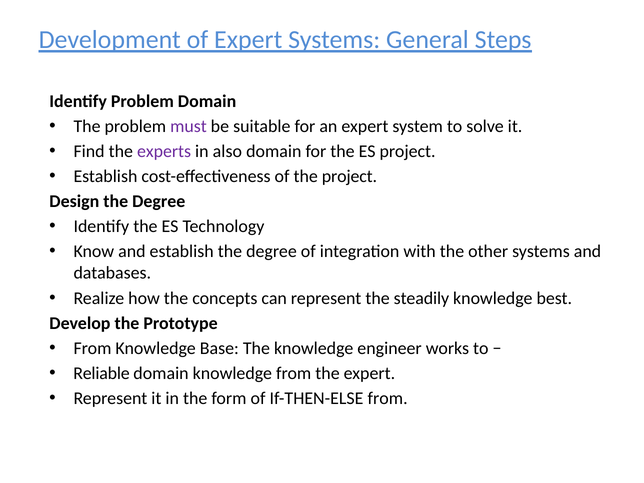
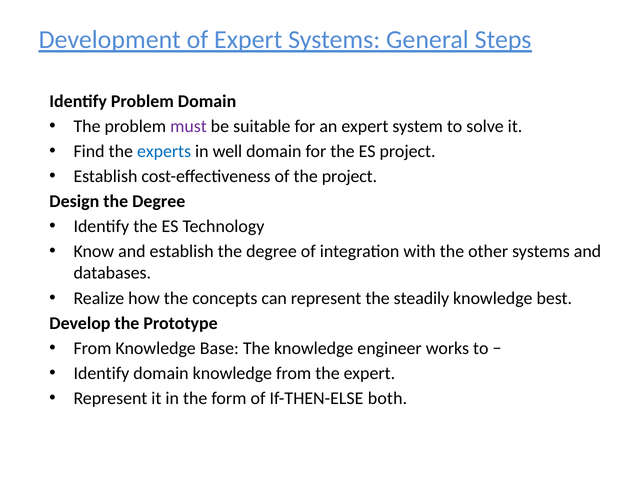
experts colour: purple -> blue (164, 151)
also: also -> well (227, 151)
Reliable: Reliable -> Identify (101, 373)
If-THEN-ELSE from: from -> both (388, 398)
